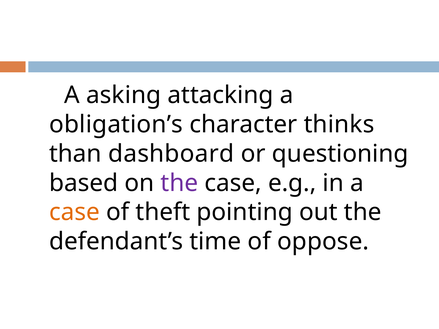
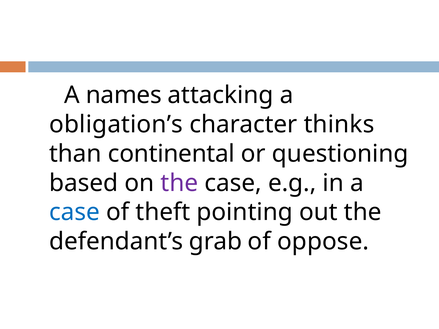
asking: asking -> names (124, 95)
dashboard: dashboard -> continental (171, 154)
case colour: orange -> blue (75, 212)
time: time -> grab (216, 242)
